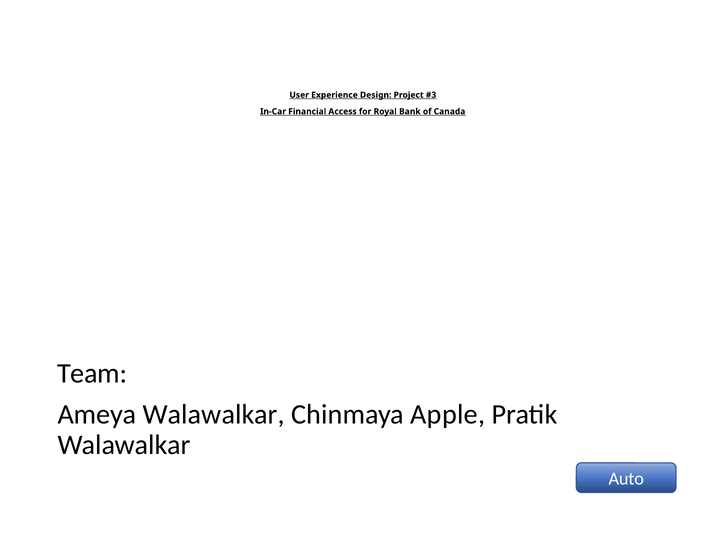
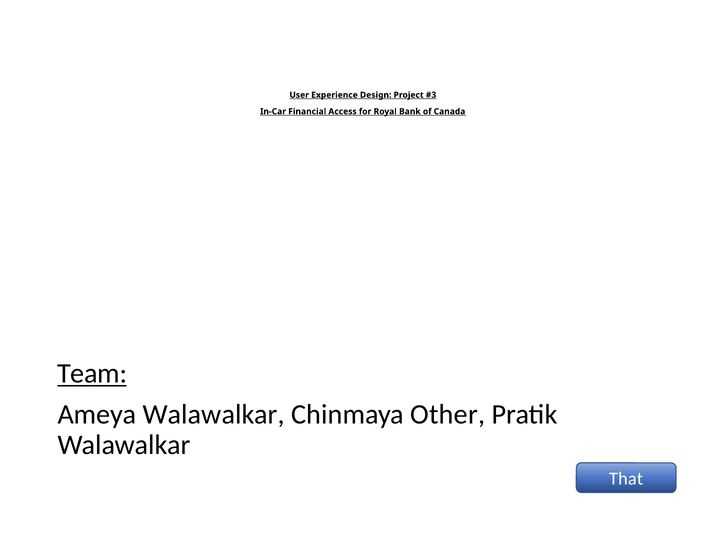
Team underline: none -> present (92, 374)
Apple: Apple -> Other (448, 414)
Auto: Auto -> That (626, 479)
